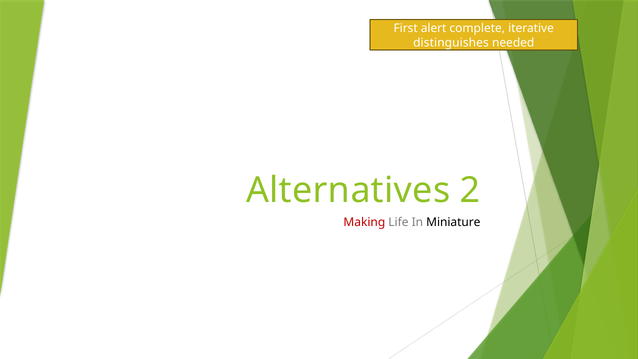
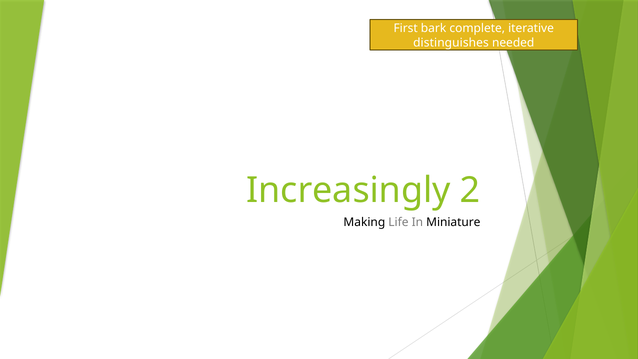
alert: alert -> bark (434, 28)
Alternatives: Alternatives -> Increasingly (348, 191)
Making colour: red -> black (364, 222)
